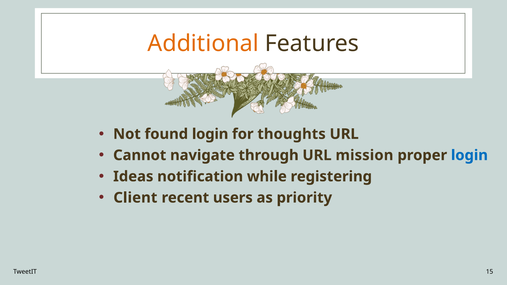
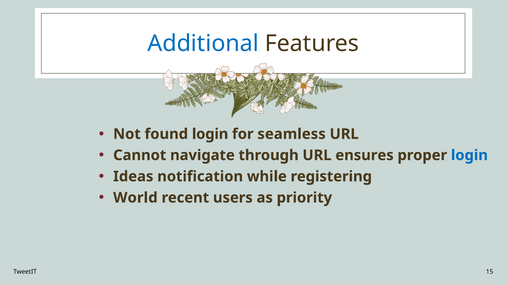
Additional colour: orange -> blue (203, 44)
thoughts: thoughts -> seamless (292, 134)
mission: mission -> ensures (365, 155)
Client: Client -> World (135, 198)
